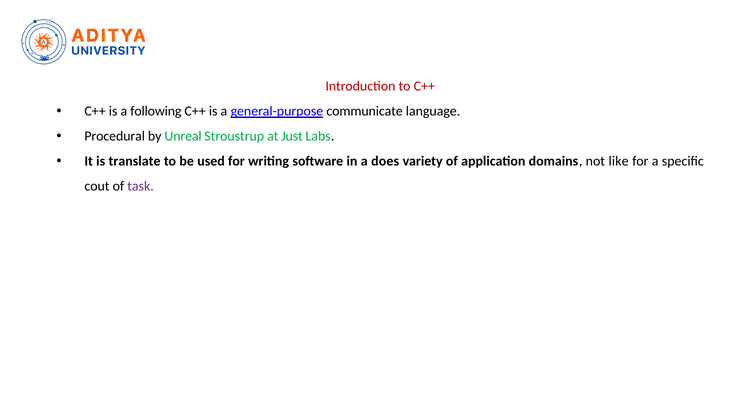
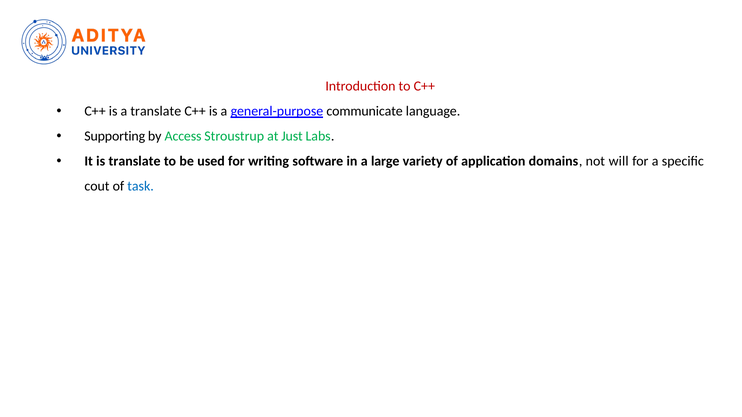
a following: following -> translate (156, 111)
Procedural: Procedural -> Supporting (115, 136)
Unreal: Unreal -> Access (183, 136)
does: does -> large (385, 161)
like: like -> will (619, 161)
task colour: purple -> blue (141, 186)
